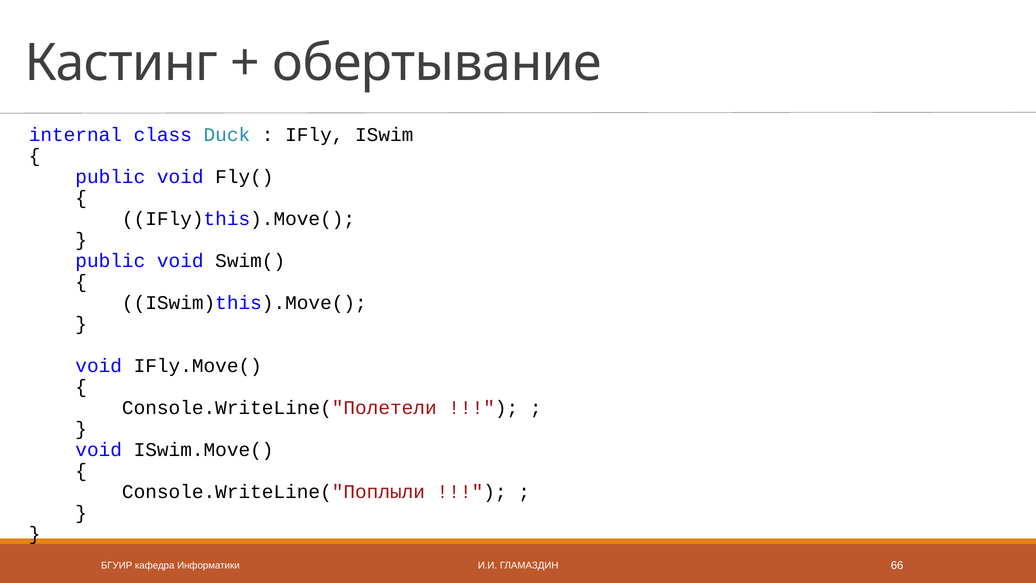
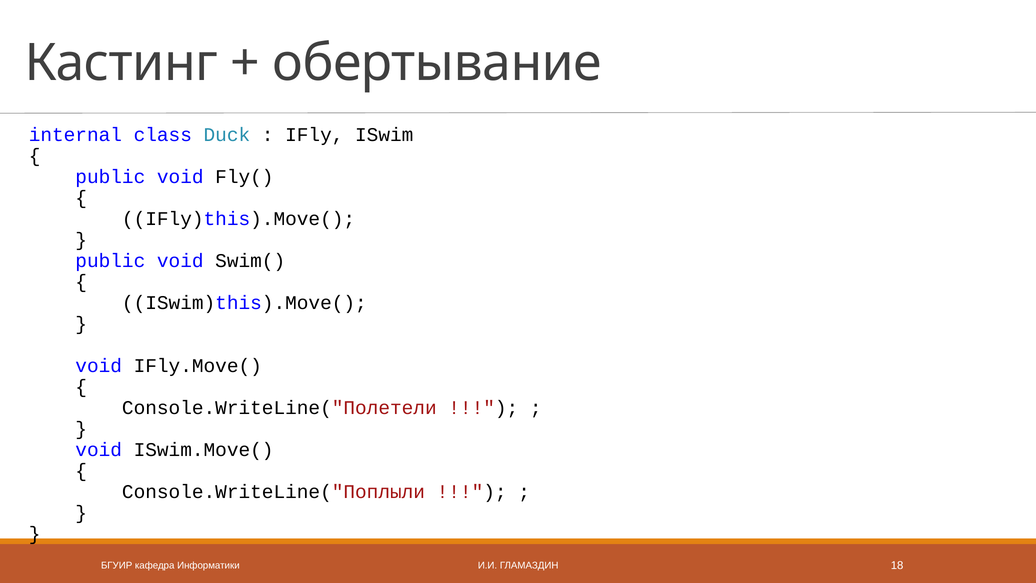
66: 66 -> 18 (897, 565)
